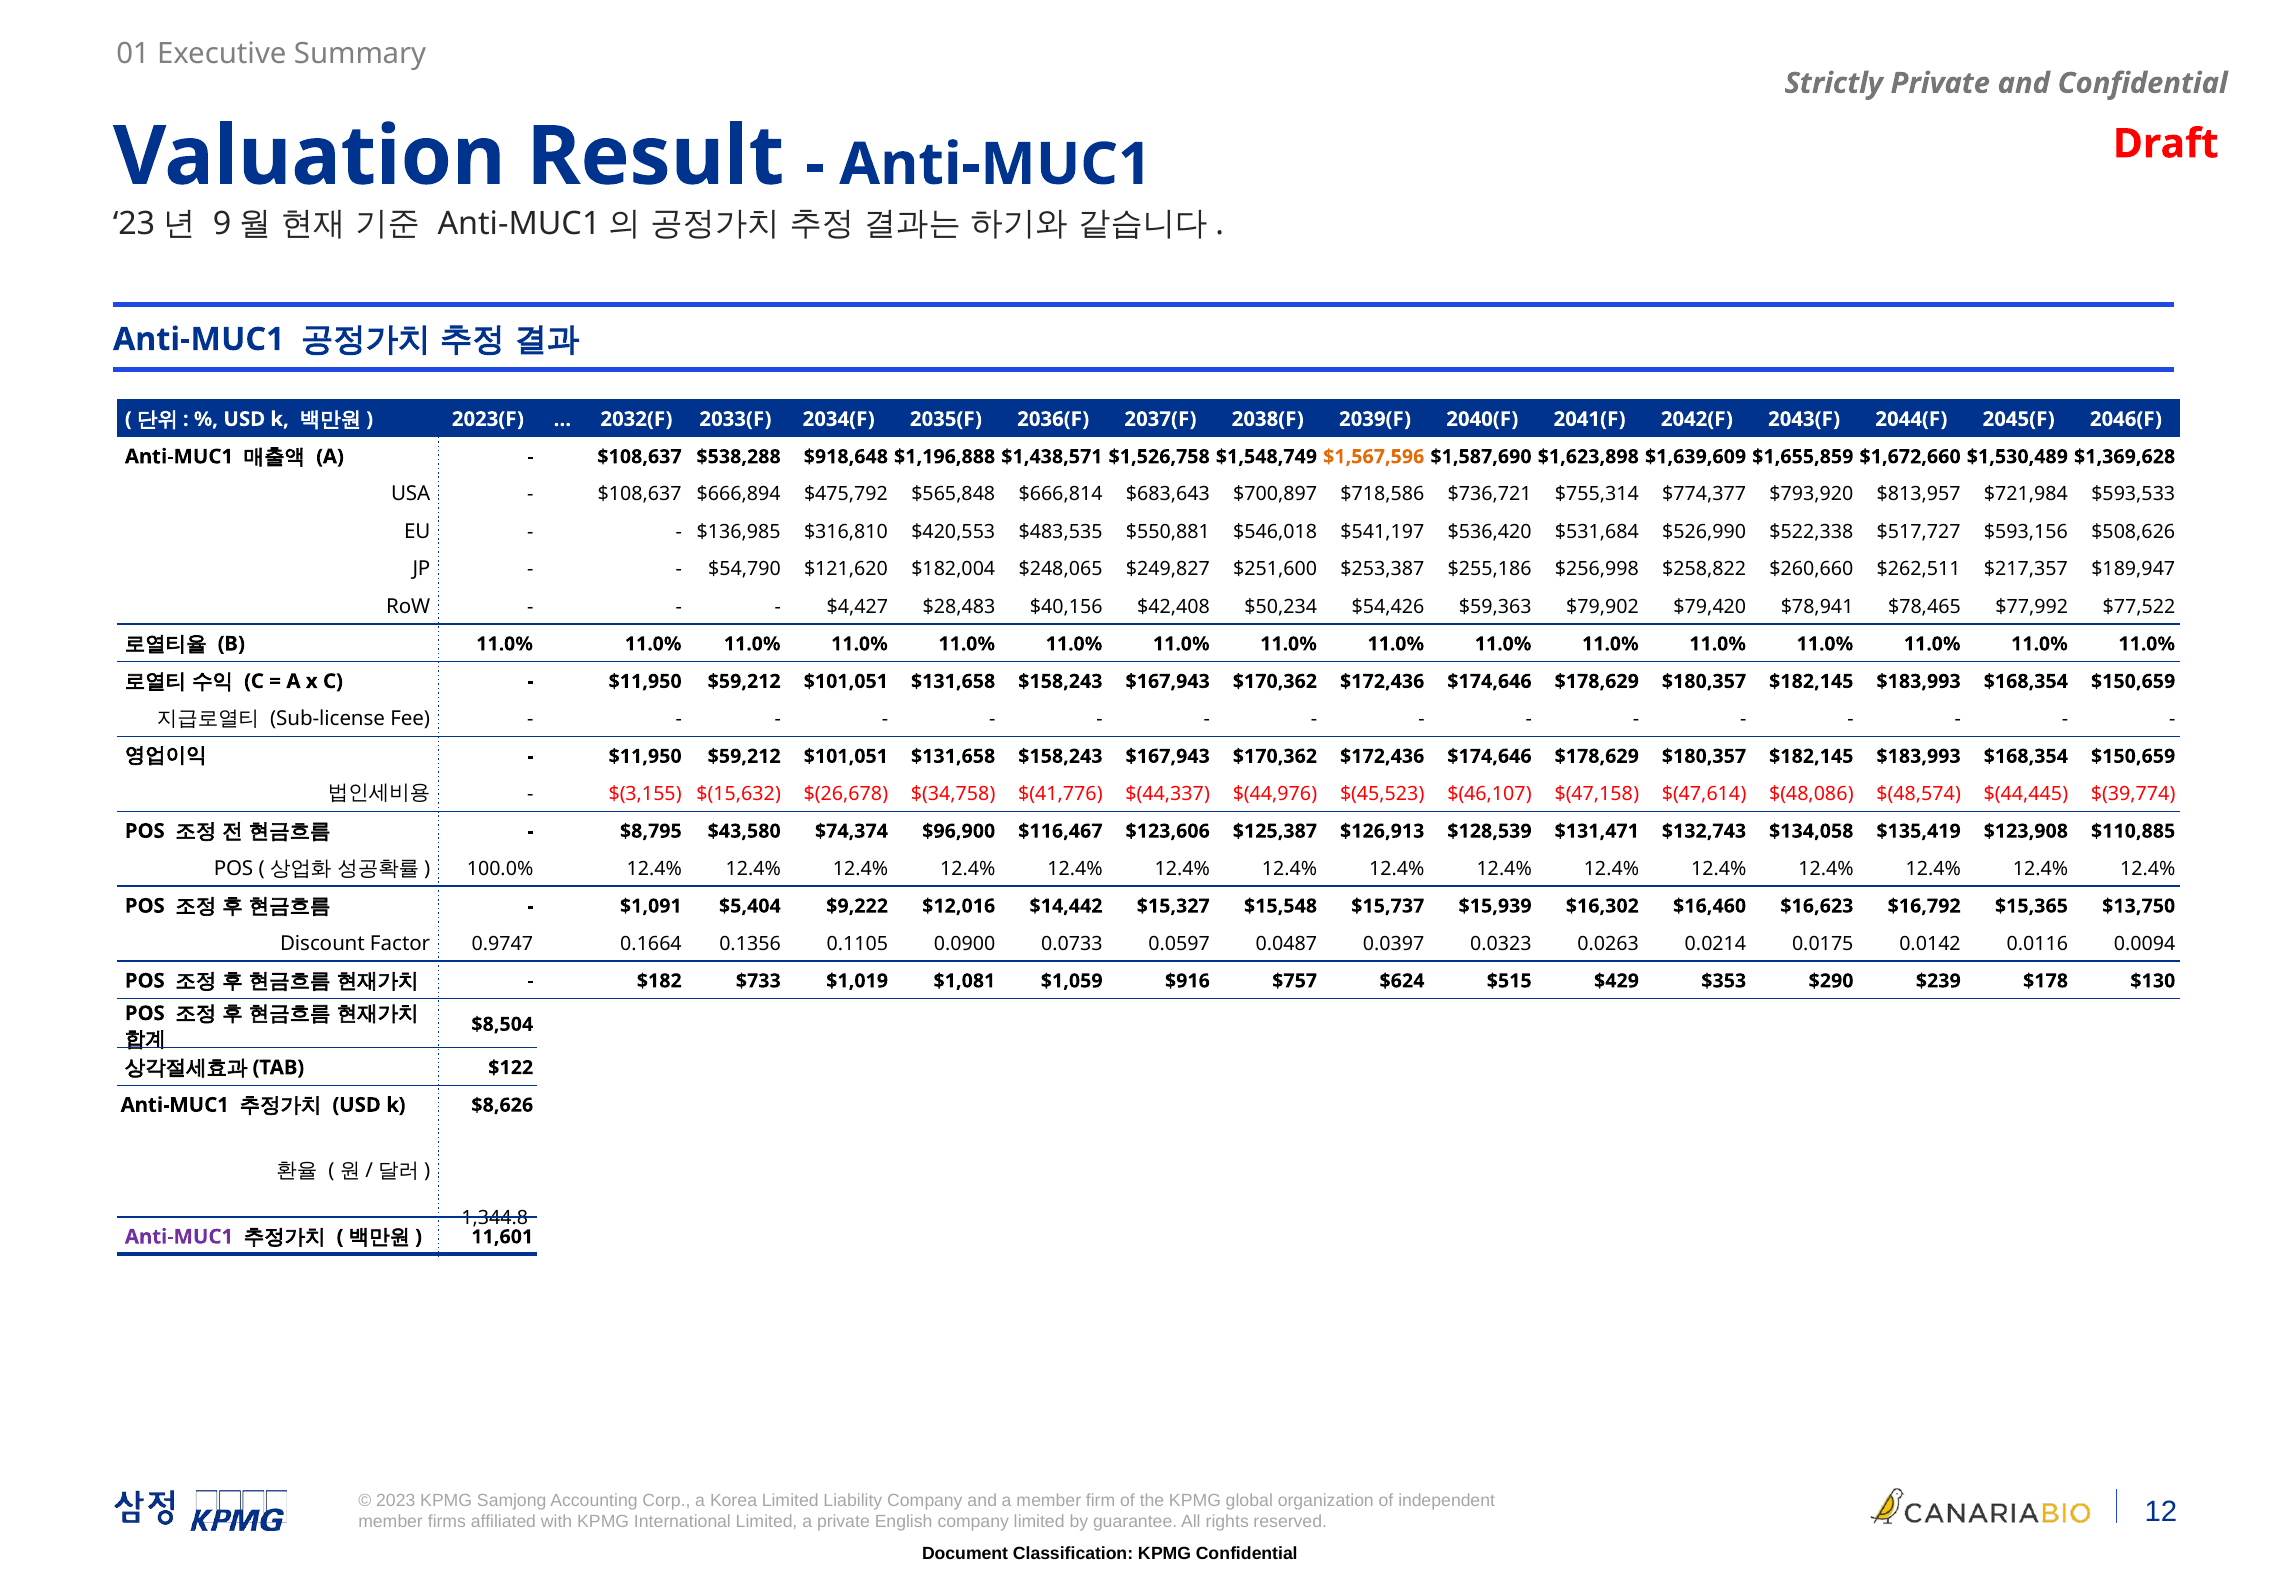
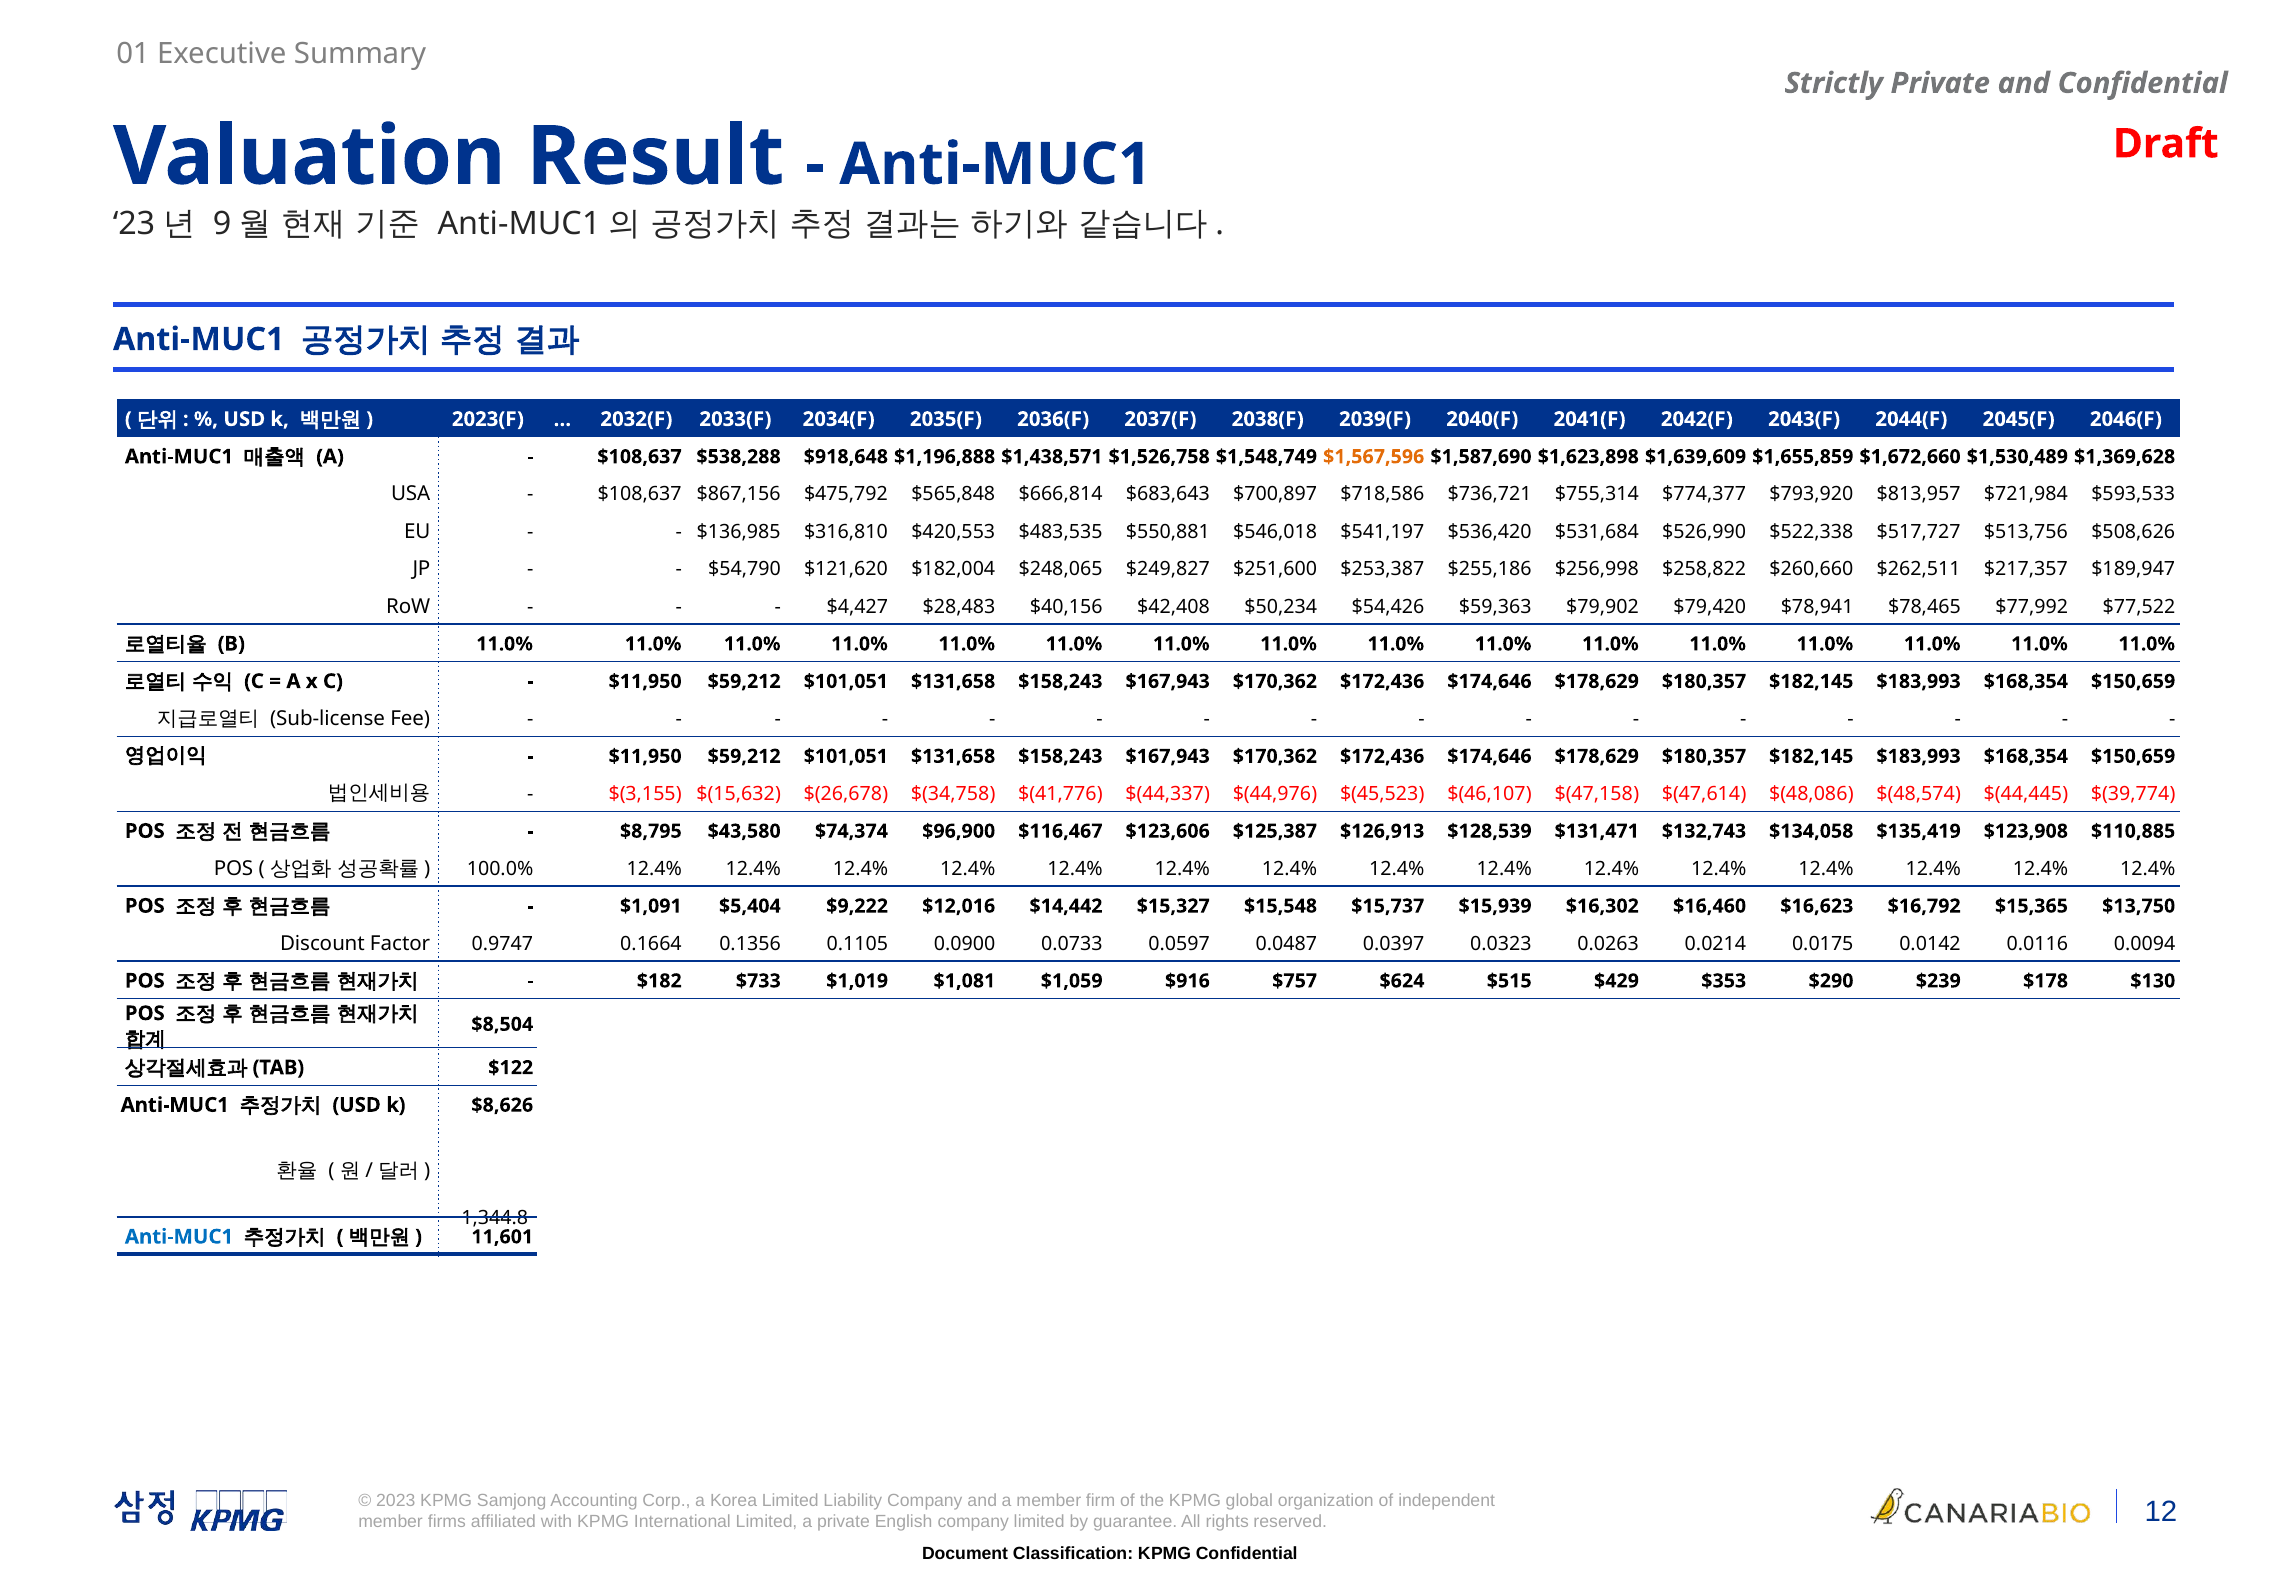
$666,894: $666,894 -> $867,156 (739, 494)
$593,156: $593,156 -> $513,756 (2026, 532)
Anti-MUC1 colour: purple -> blue (179, 1237)
